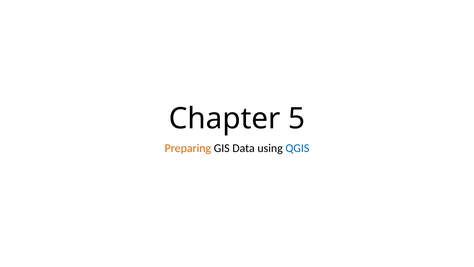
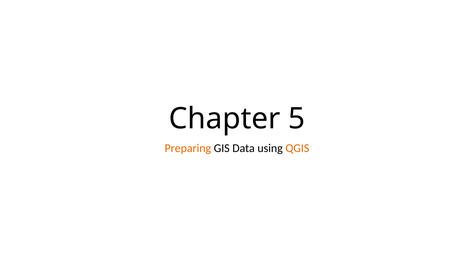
QGIS colour: blue -> orange (297, 148)
